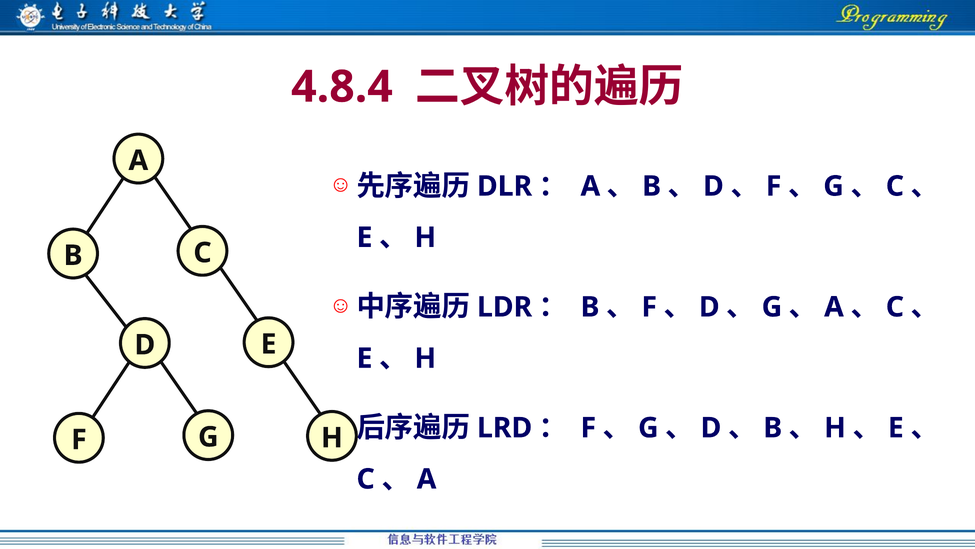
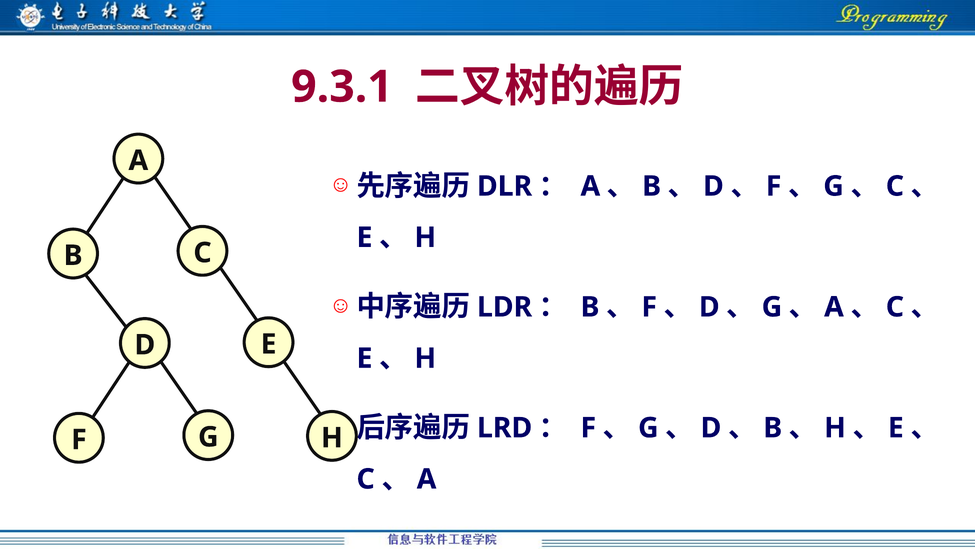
4.8.4: 4.8.4 -> 9.3.1 (342, 87)
